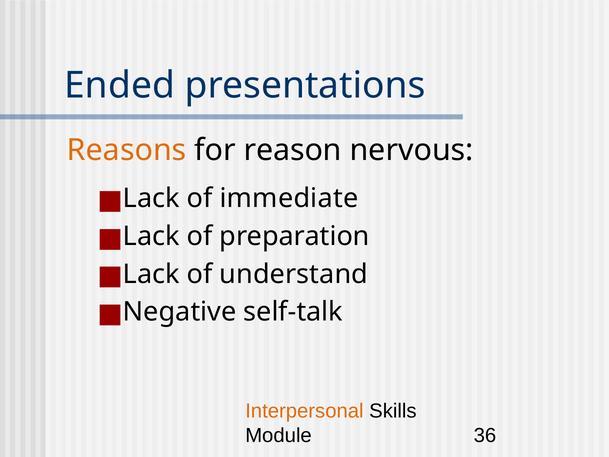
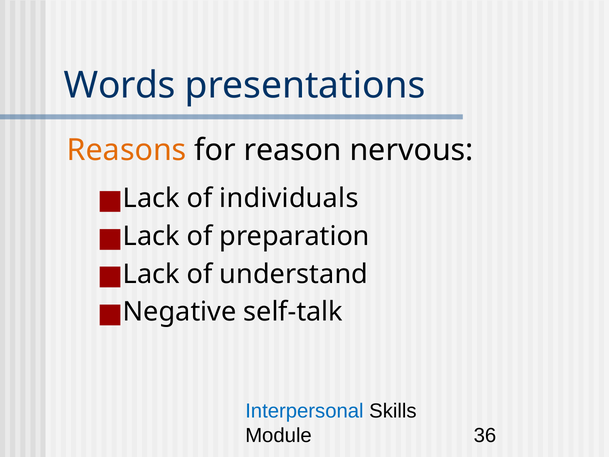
Ended: Ended -> Words (120, 85)
immediate: immediate -> individuals (289, 198)
Interpersonal colour: orange -> blue (304, 411)
